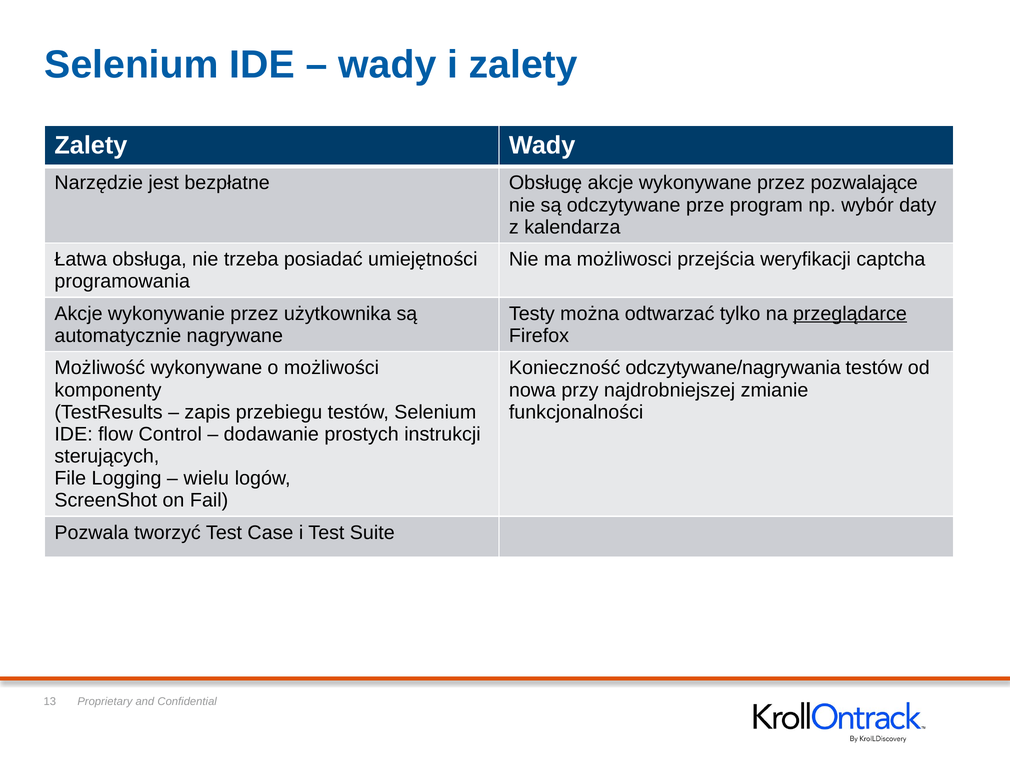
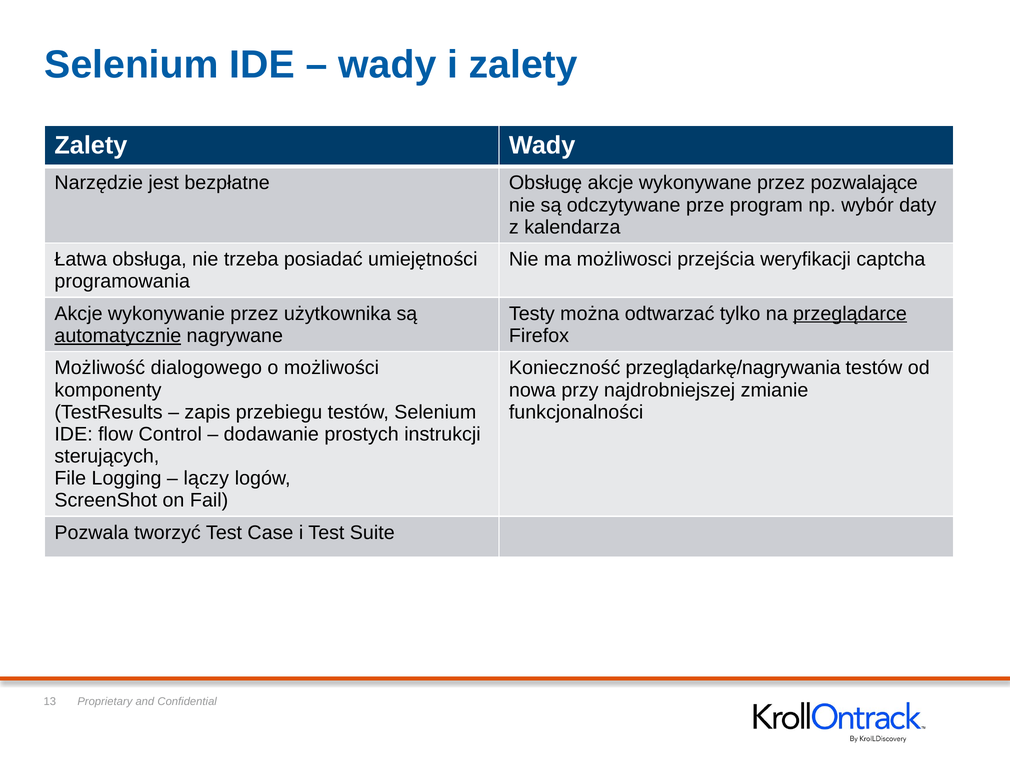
automatycznie underline: none -> present (118, 336)
Możliwość wykonywane: wykonywane -> dialogowego (206, 368)
odczytywane/nagrywania: odczytywane/nagrywania -> przeglądarkę/nagrywania (733, 368)
wielu: wielu -> lączy (206, 478)
